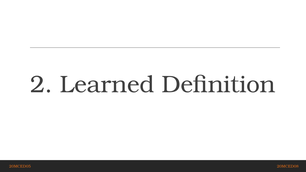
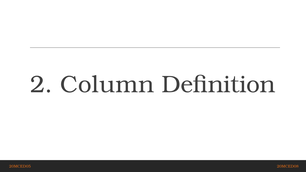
Learned: Learned -> Column (107, 85)
